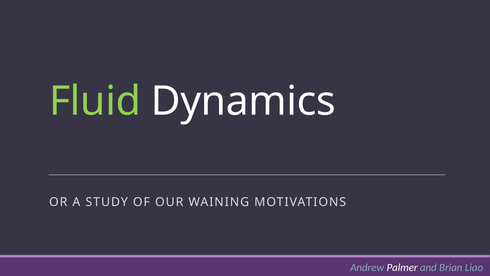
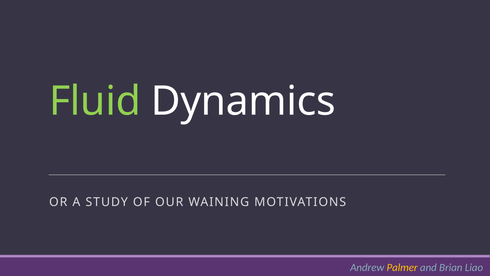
Palmer colour: white -> yellow (402, 267)
